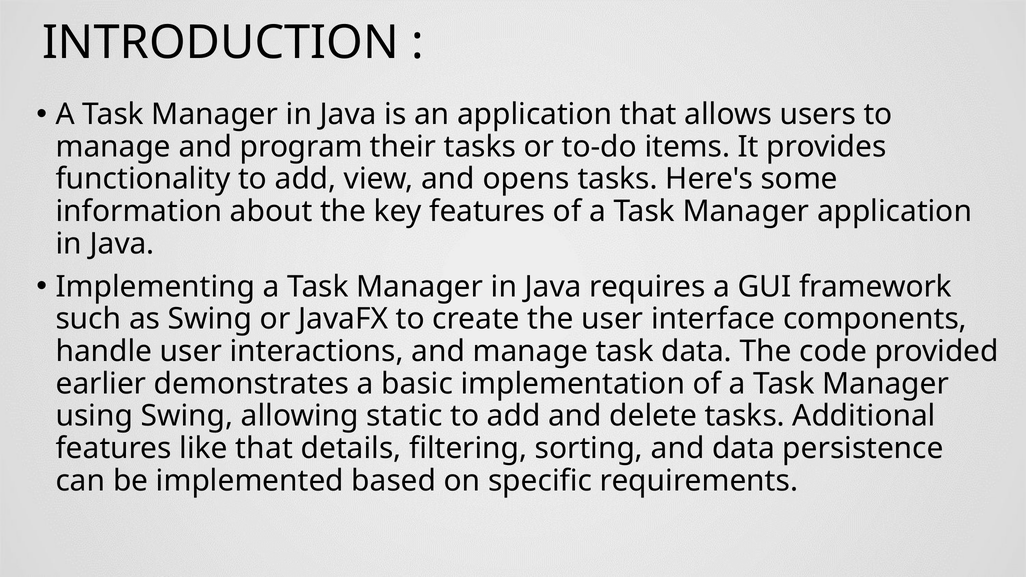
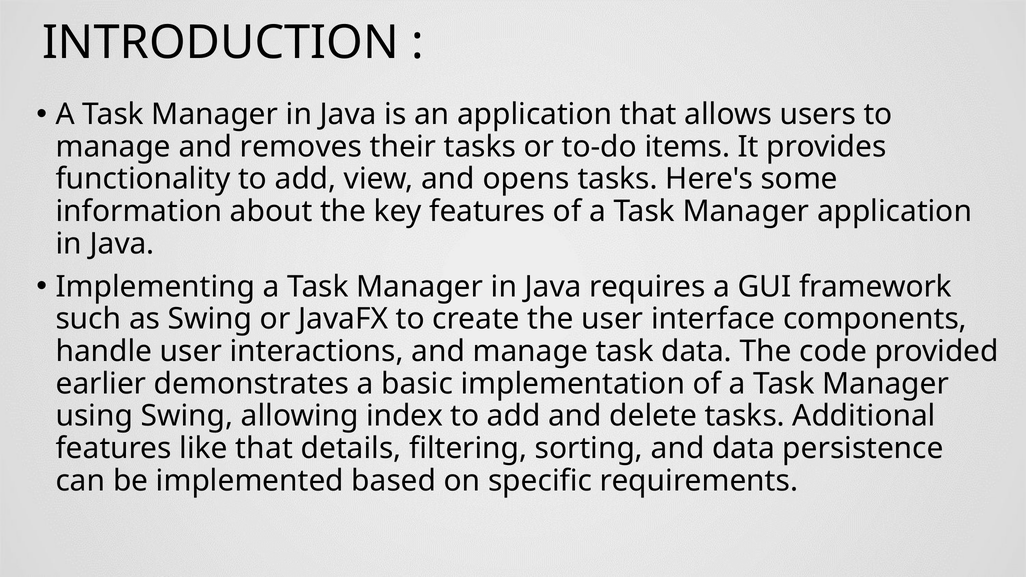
program: program -> removes (301, 147)
static: static -> index (405, 416)
